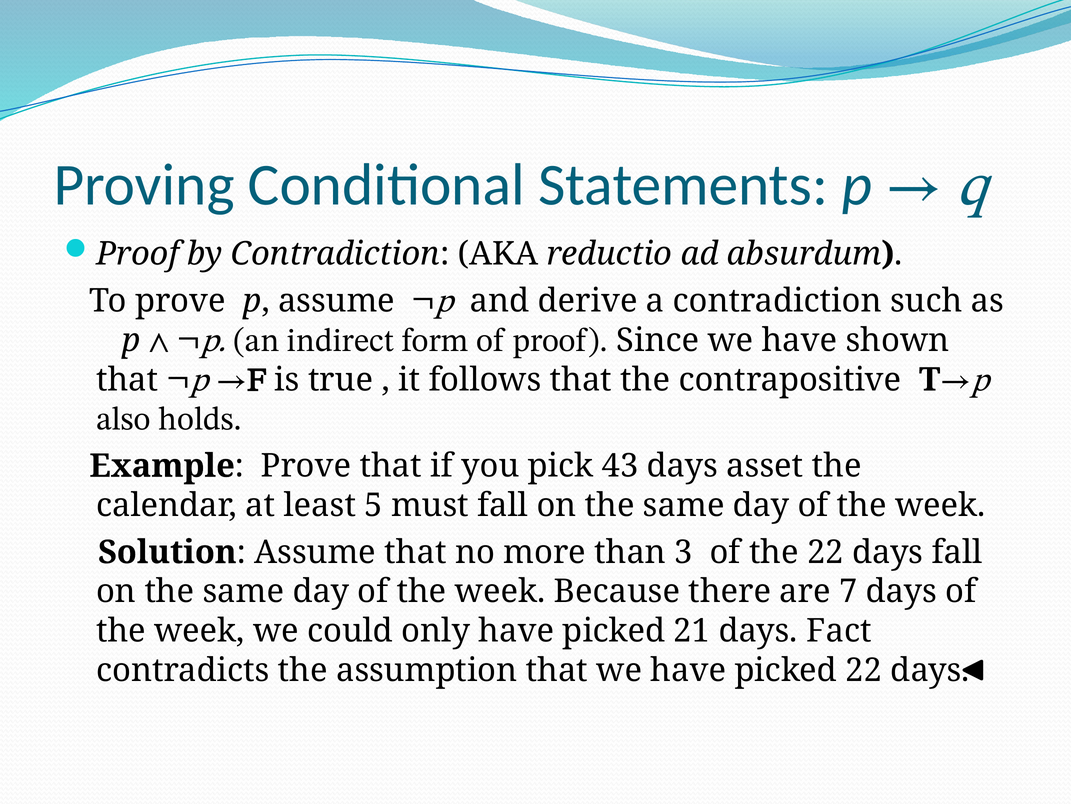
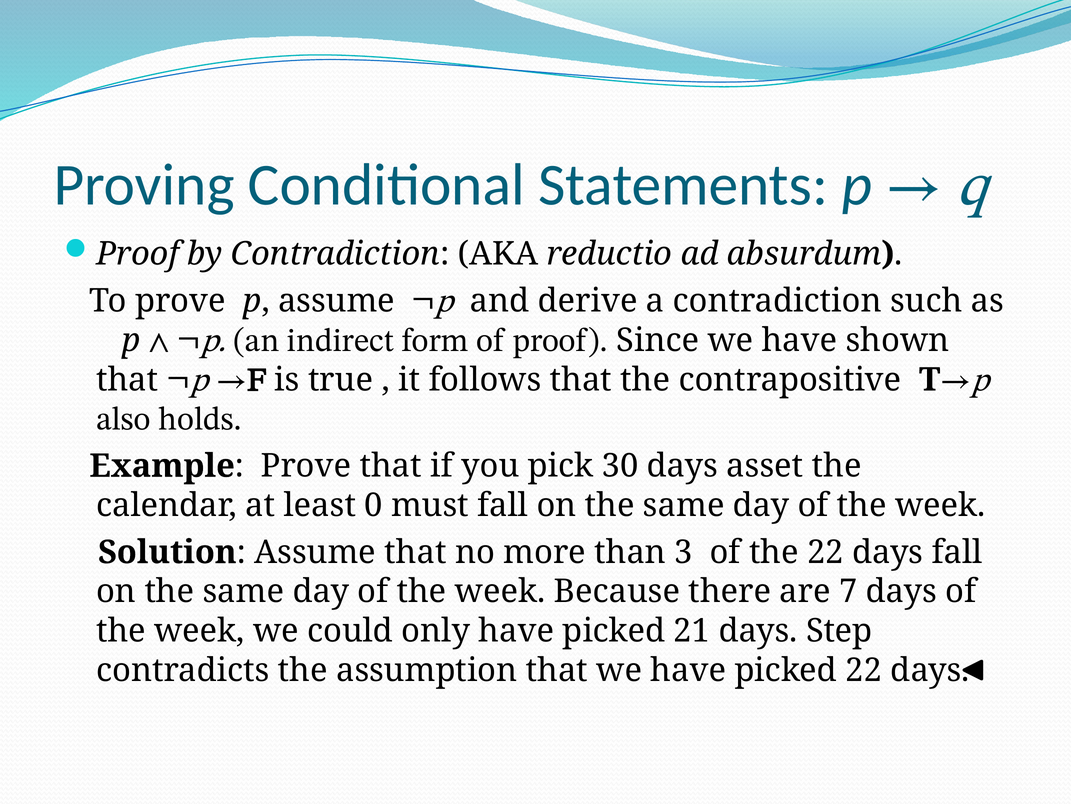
43: 43 -> 30 (620, 466)
5: 5 -> 0 (374, 505)
Fact: Fact -> Step (839, 630)
